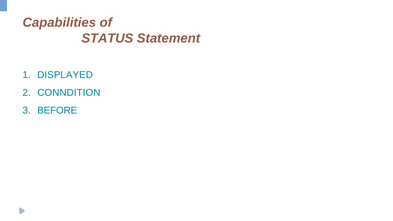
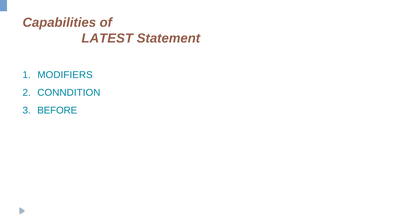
STATUS: STATUS -> LATEST (107, 38)
DISPLAYED: DISPLAYED -> MODIFIERS (65, 75)
